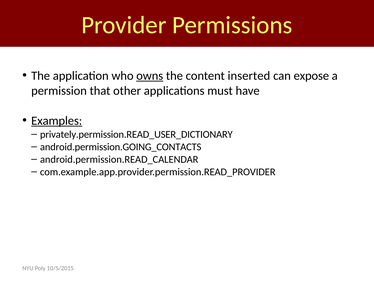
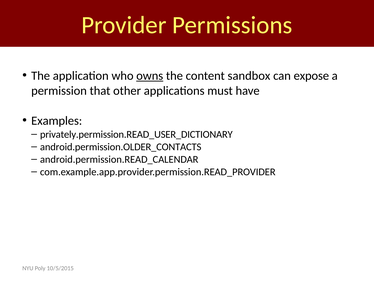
inserted: inserted -> sandbox (249, 76)
Examples underline: present -> none (57, 121)
android.permission.GOING_CONTACTS: android.permission.GOING_CONTACTS -> android.permission.OLDER_CONTACTS (121, 147)
